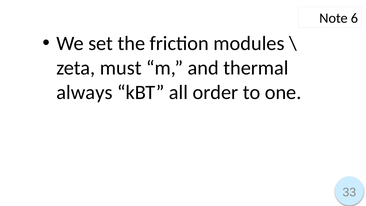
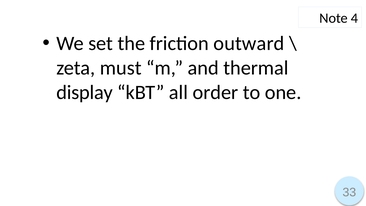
6: 6 -> 4 (354, 18)
modules: modules -> outward (249, 43)
always: always -> display (85, 92)
